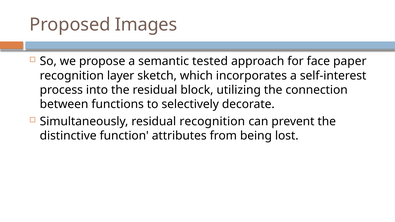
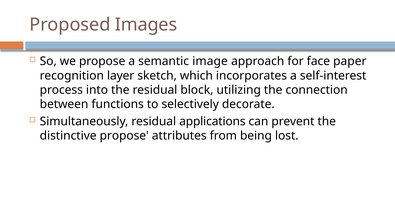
tested: tested -> image (210, 61)
residual recognition: recognition -> applications (212, 122)
distinctive function: function -> propose (124, 136)
